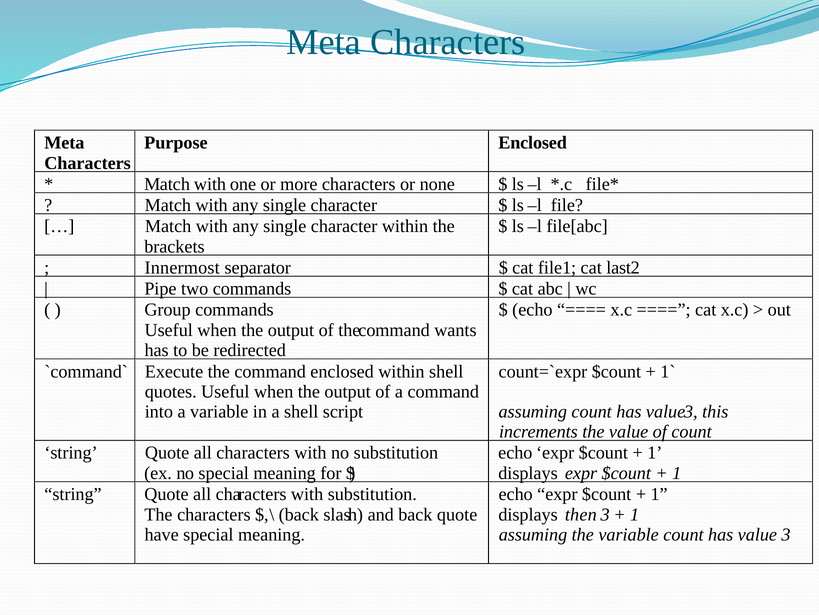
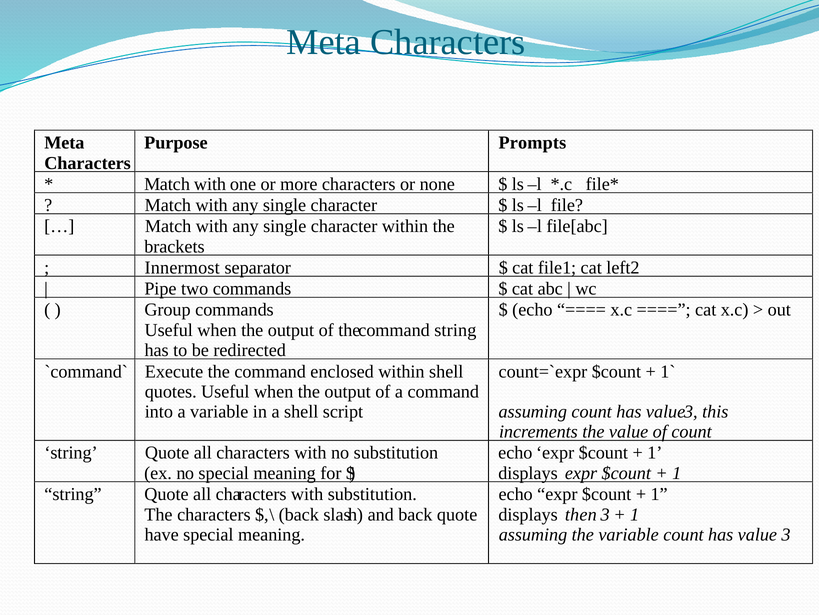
Purpose Enclosed: Enclosed -> Prompts (532, 143)
last2: last2 -> left2 (623, 267)
command wants: wants -> string (455, 330)
